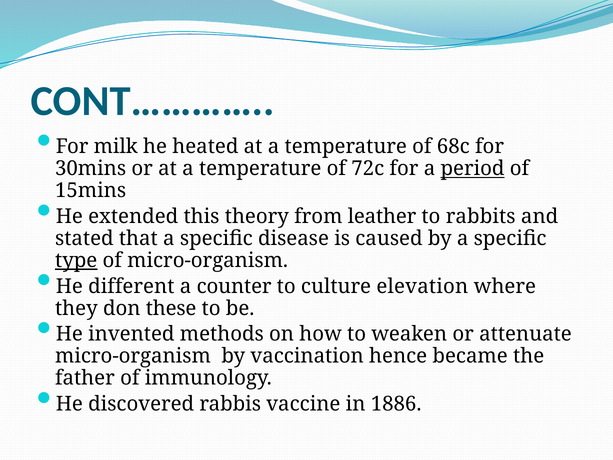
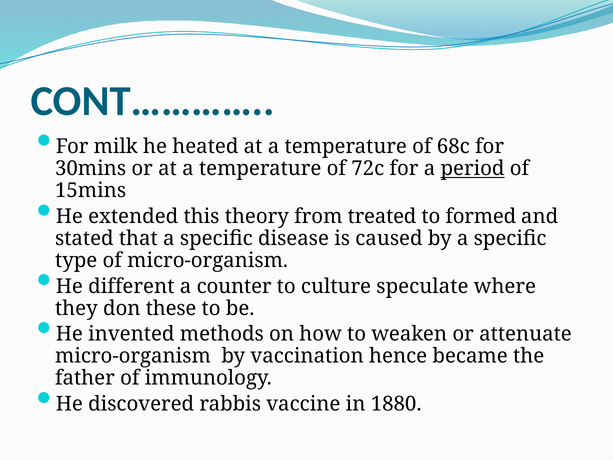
leather: leather -> treated (382, 216)
rabbits: rabbits -> formed (481, 216)
type underline: present -> none (76, 260)
elevation: elevation -> speculate (422, 286)
1886: 1886 -> 1880 (396, 404)
